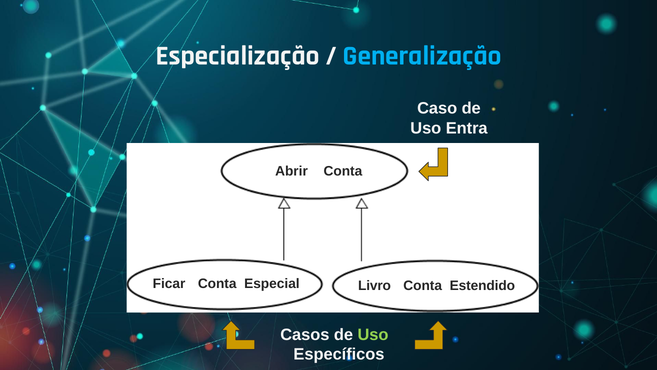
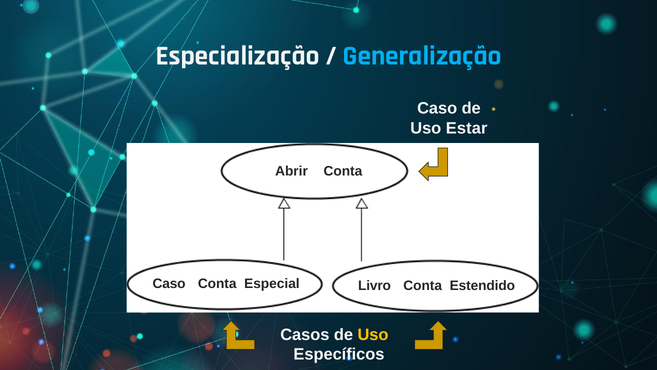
Entra: Entra -> Estar (467, 128)
Ficar: Ficar -> Caso (169, 284)
Uso colour: light green -> yellow (373, 334)
